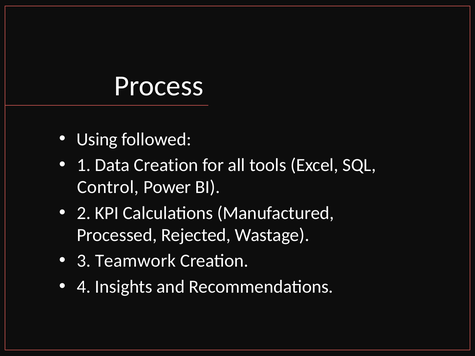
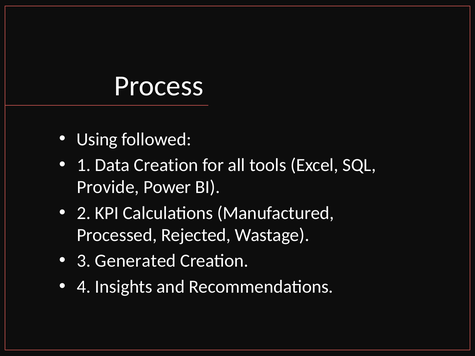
Control: Control -> Provide (108, 187)
Teamwork: Teamwork -> Generated (135, 261)
